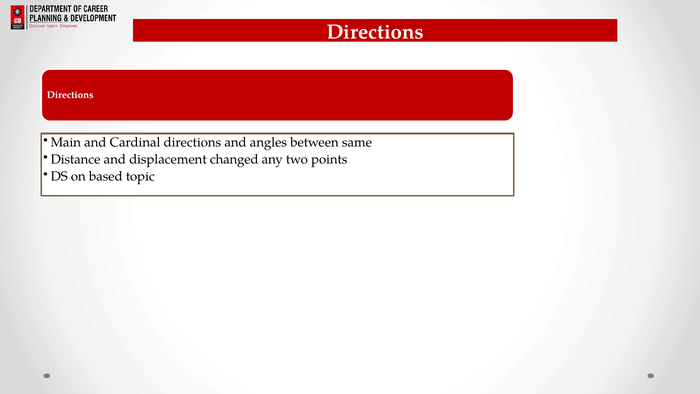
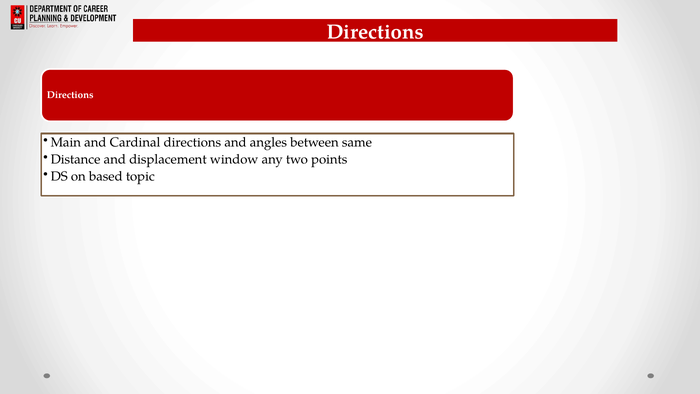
changed: changed -> window (234, 159)
